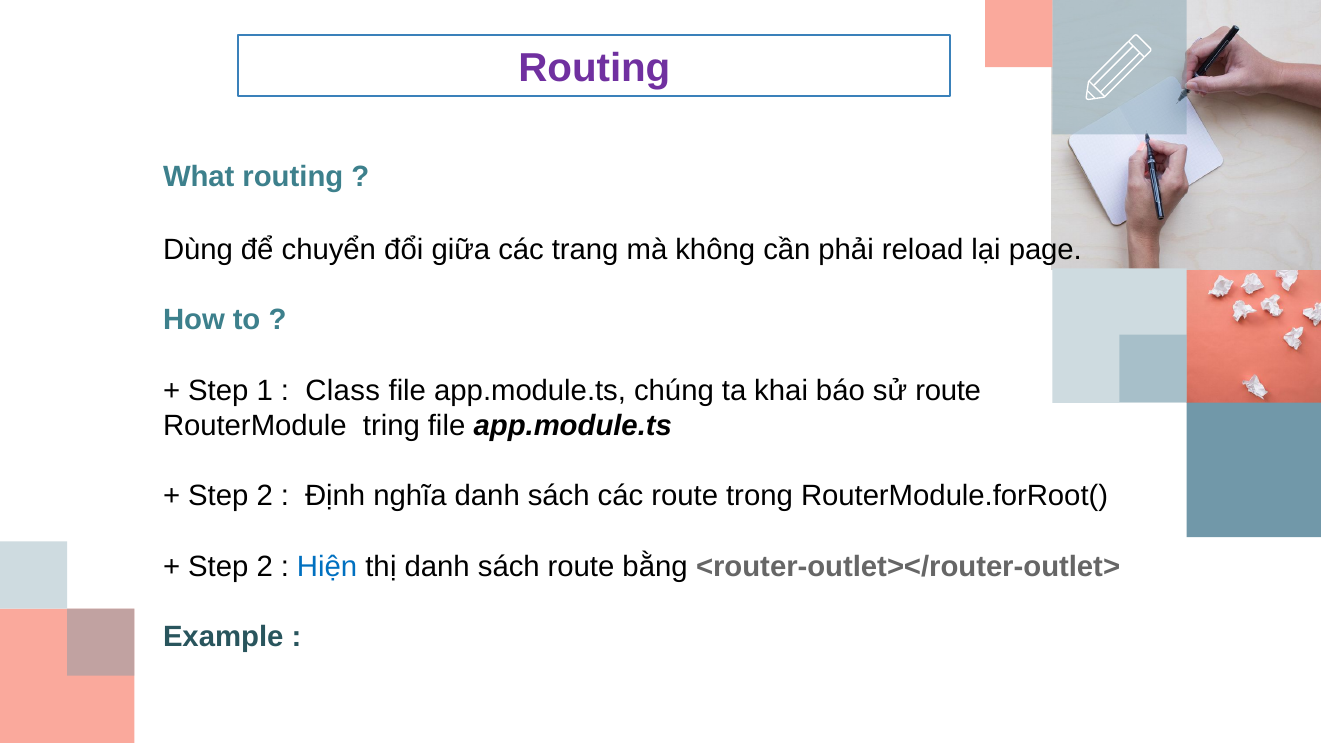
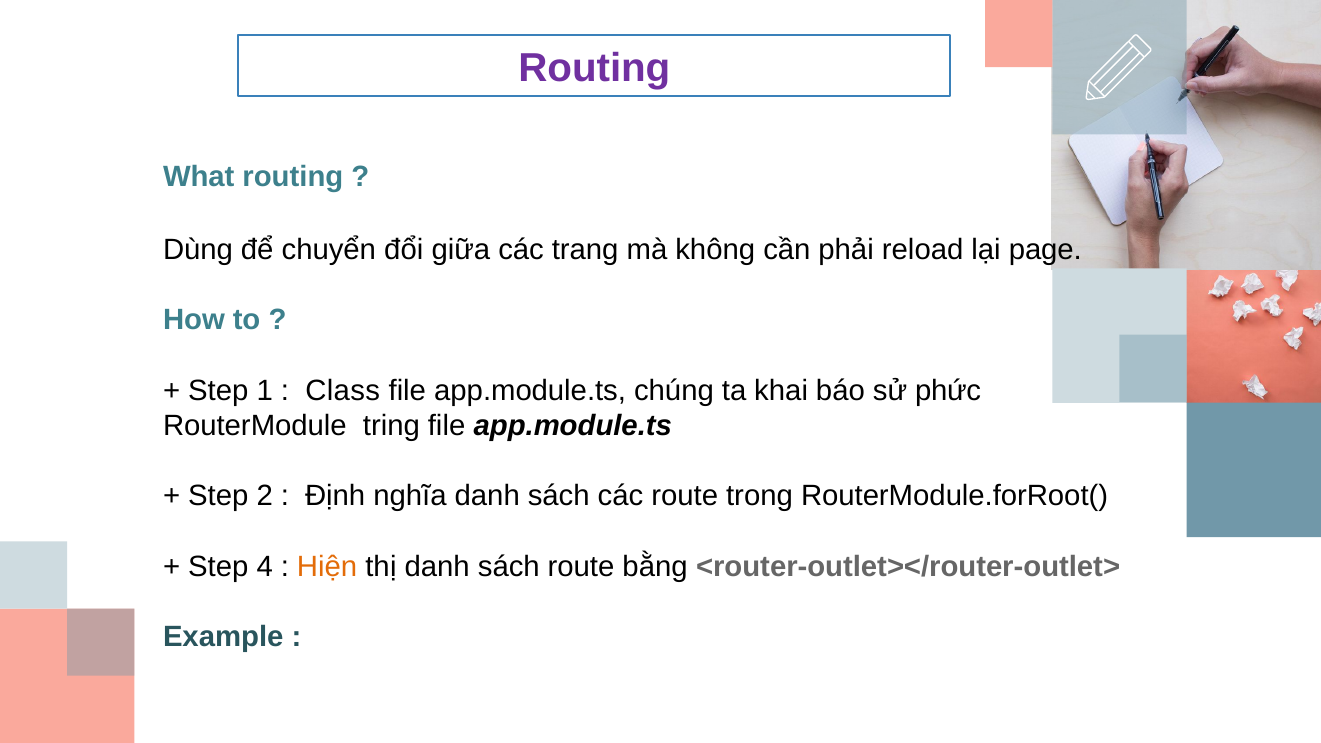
sử route: route -> phức (948, 390)
2: 2 -> 4 (265, 566)
Hiện colour: blue -> orange (327, 566)
